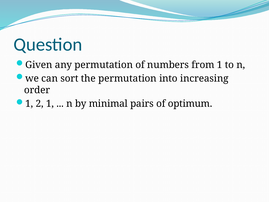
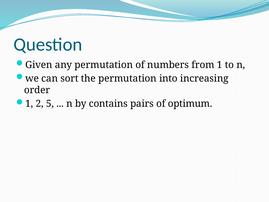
2 1: 1 -> 5 (50, 104)
minimal: minimal -> contains (108, 104)
